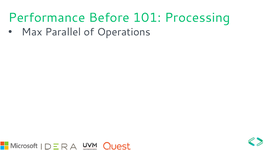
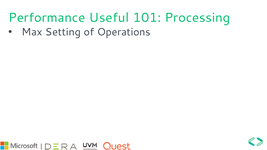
Before: Before -> Useful (109, 18)
Parallel: Parallel -> Setting (63, 32)
